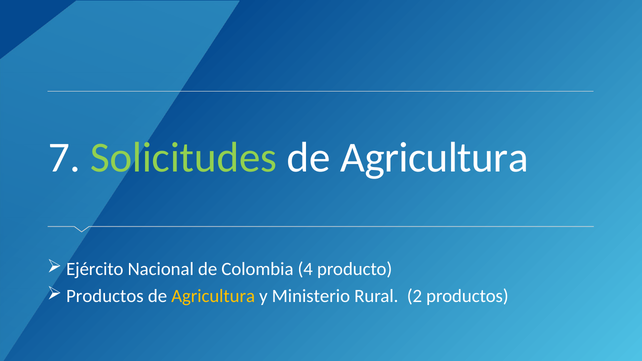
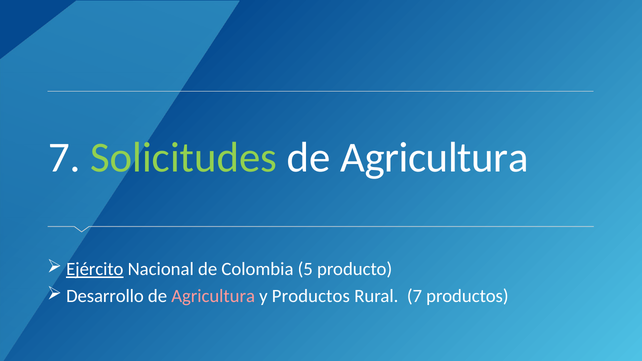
Ejército underline: none -> present (95, 269)
4: 4 -> 5 (305, 269)
Productos: Productos -> Desarrollo (105, 296)
Agricultura colour: yellow -> pink (213, 296)
y Ministerio: Ministerio -> Productos (311, 296)
Rural 2: 2 -> 7 (414, 296)
